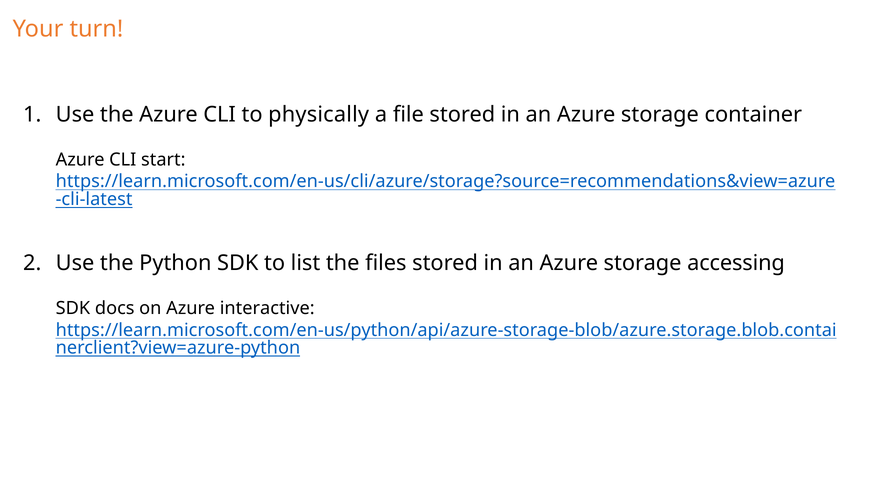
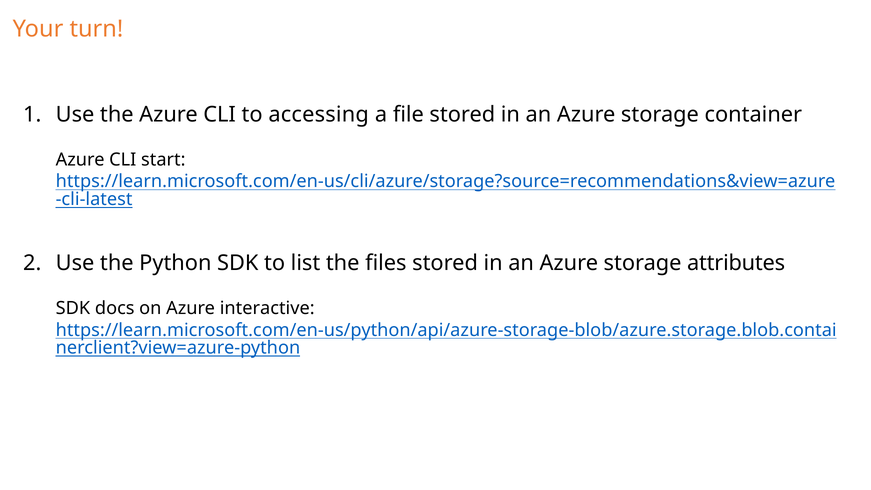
physically: physically -> accessing (319, 115)
accessing: accessing -> attributes (736, 263)
